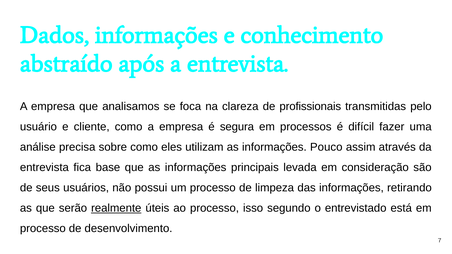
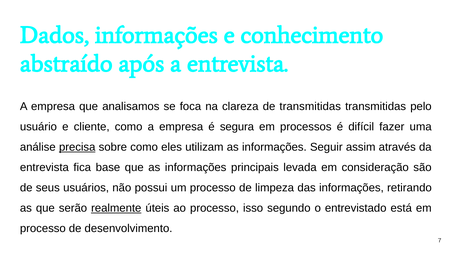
de profissionais: profissionais -> transmitidas (310, 107)
precisa underline: none -> present (77, 147)
Pouco: Pouco -> Seguir (326, 147)
